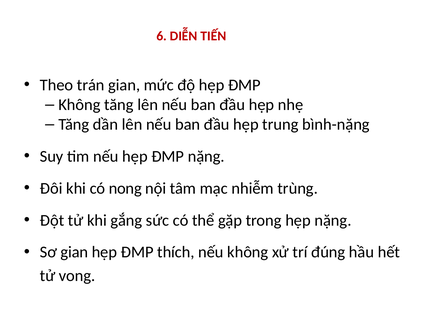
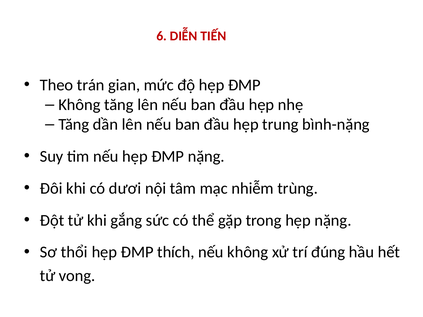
nong: nong -> dươi (125, 189)
Sơ gian: gian -> thổi (74, 252)
